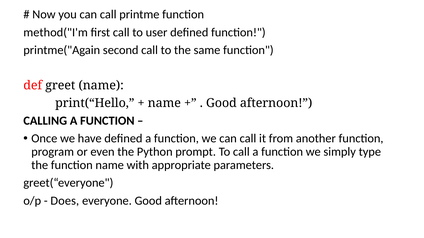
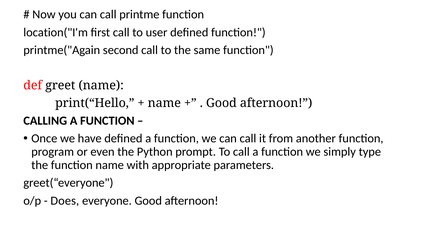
method("I'm: method("I'm -> location("I'm (56, 32)
